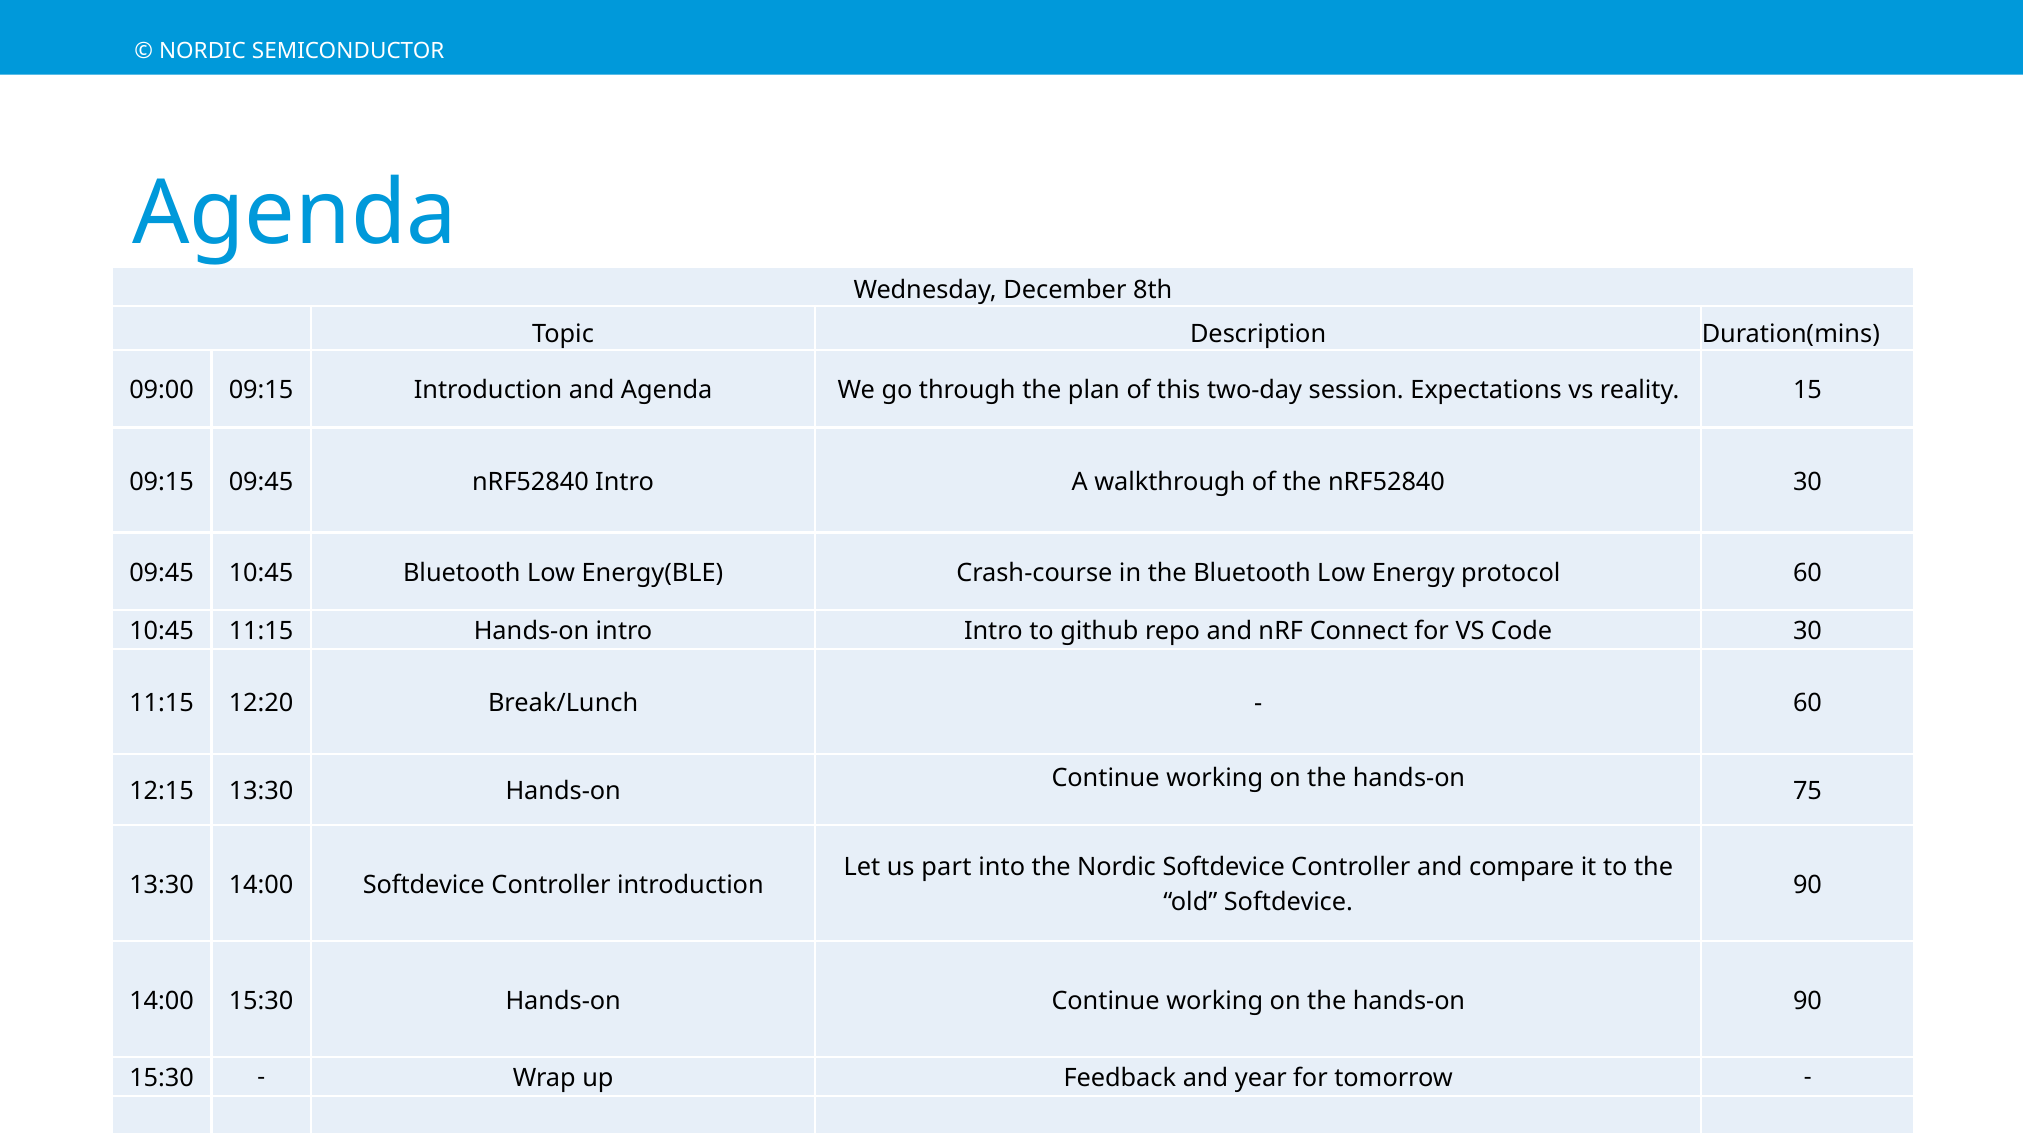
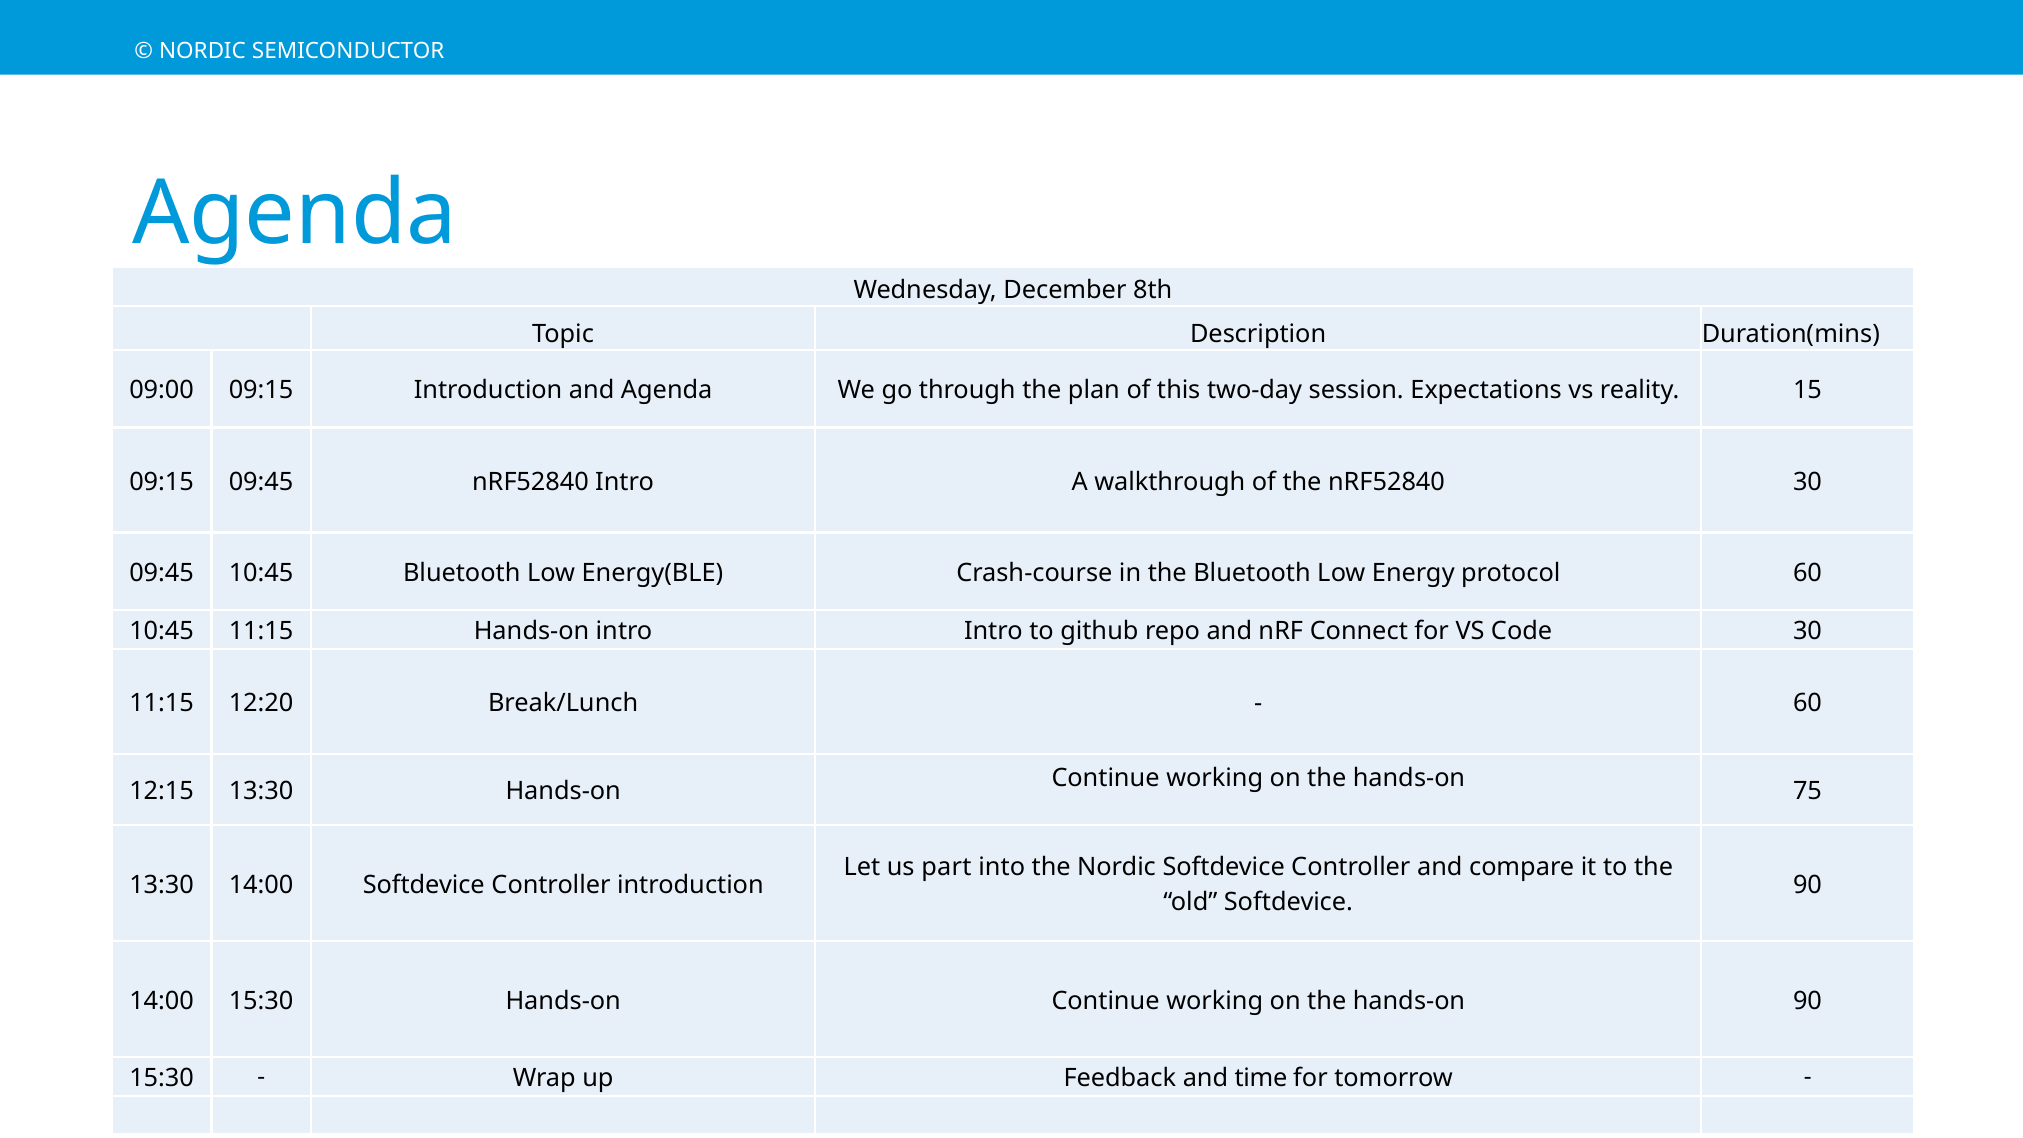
year: year -> time (1261, 1078)
